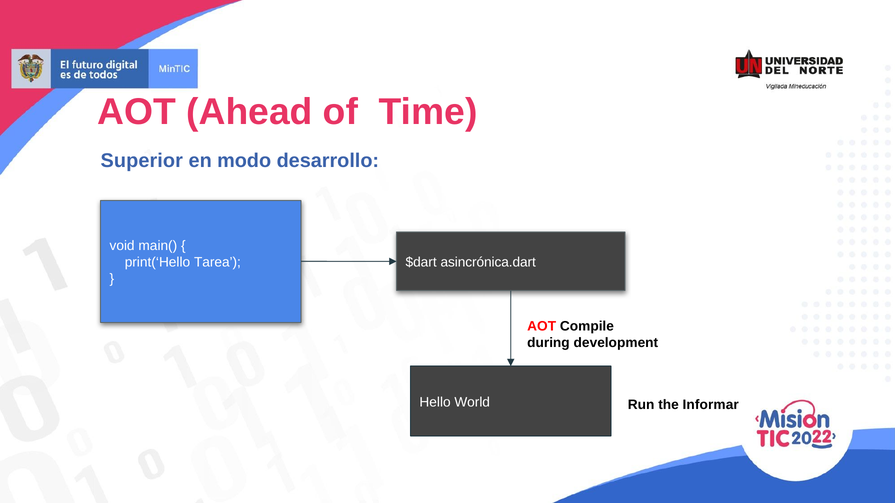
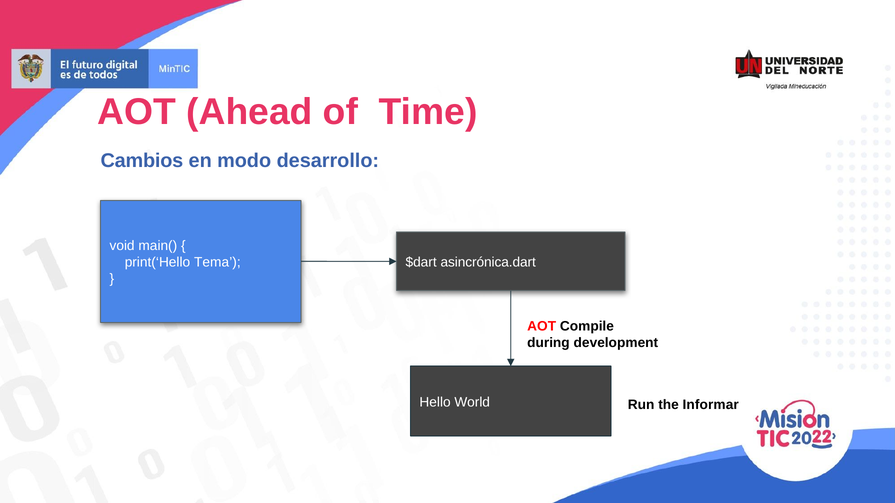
Superior: Superior -> Cambios (142, 161)
Tarea: Tarea -> Tema (217, 263)
